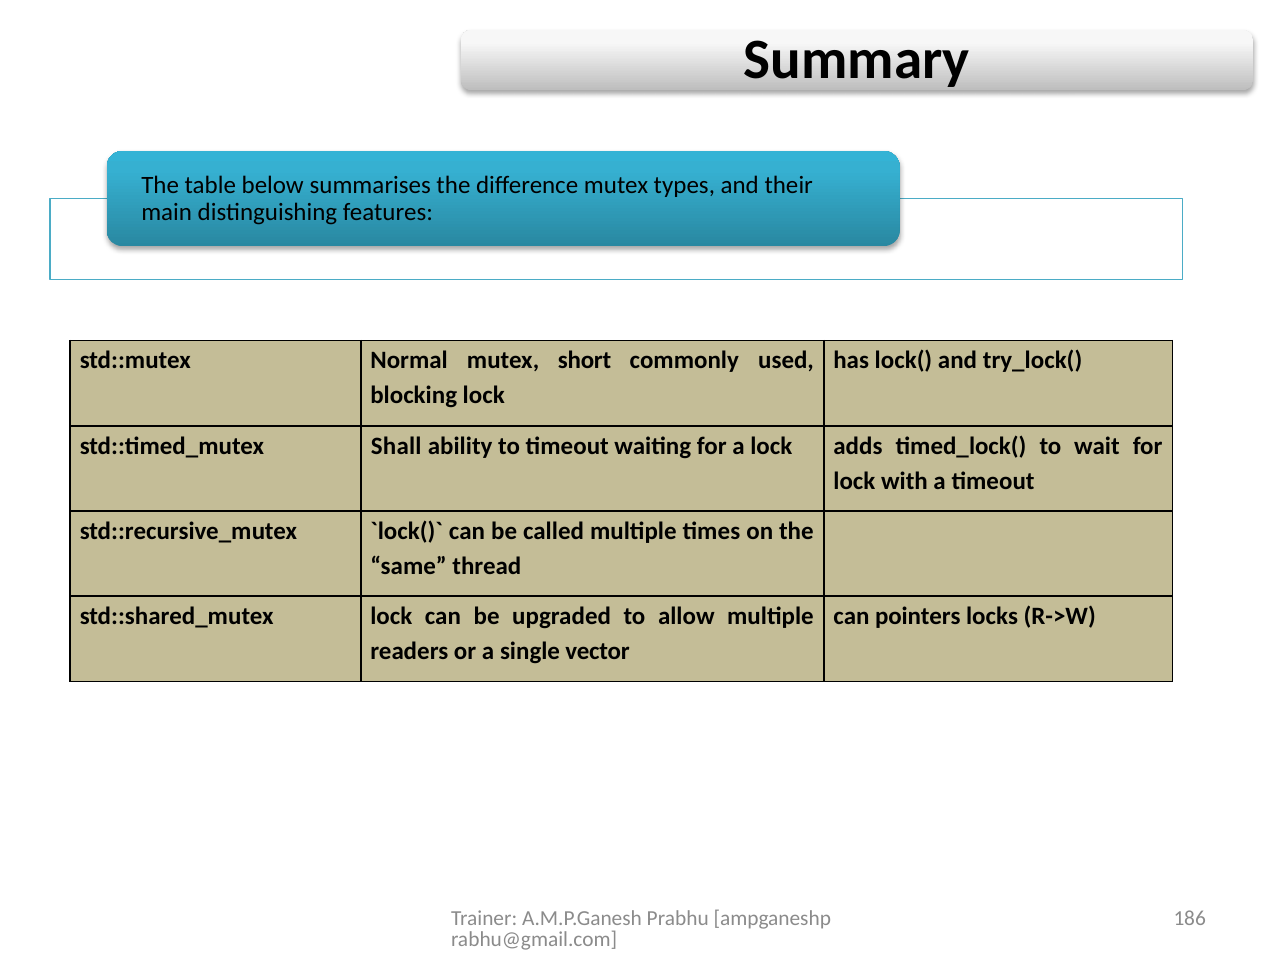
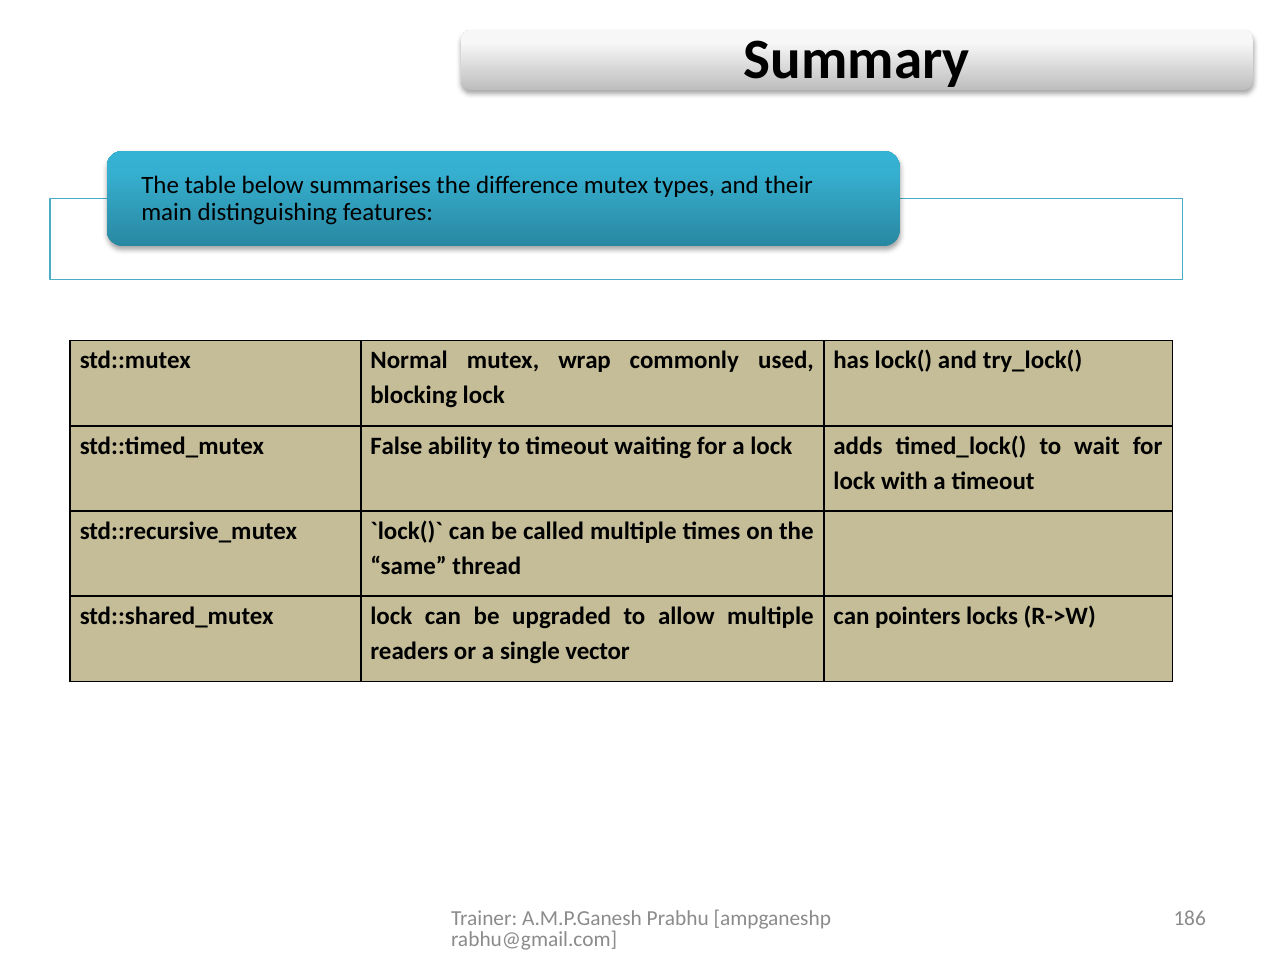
short: short -> wrap (585, 361)
Shall: Shall -> False (396, 446)
